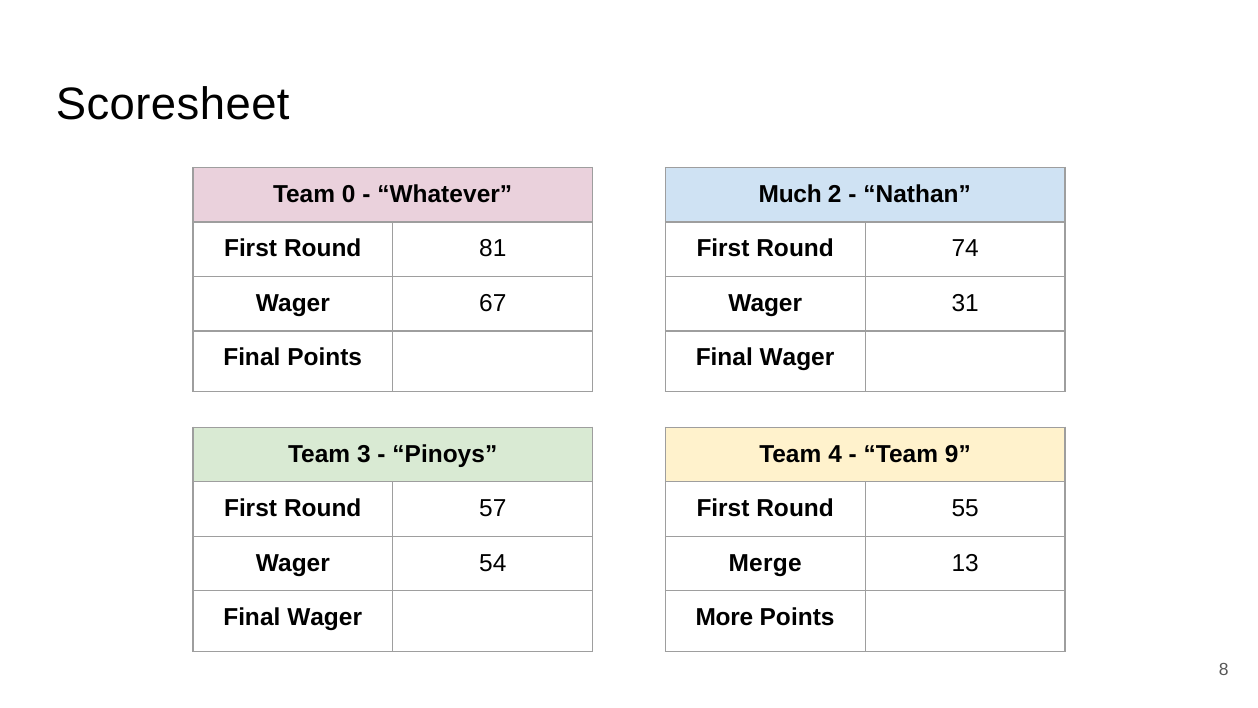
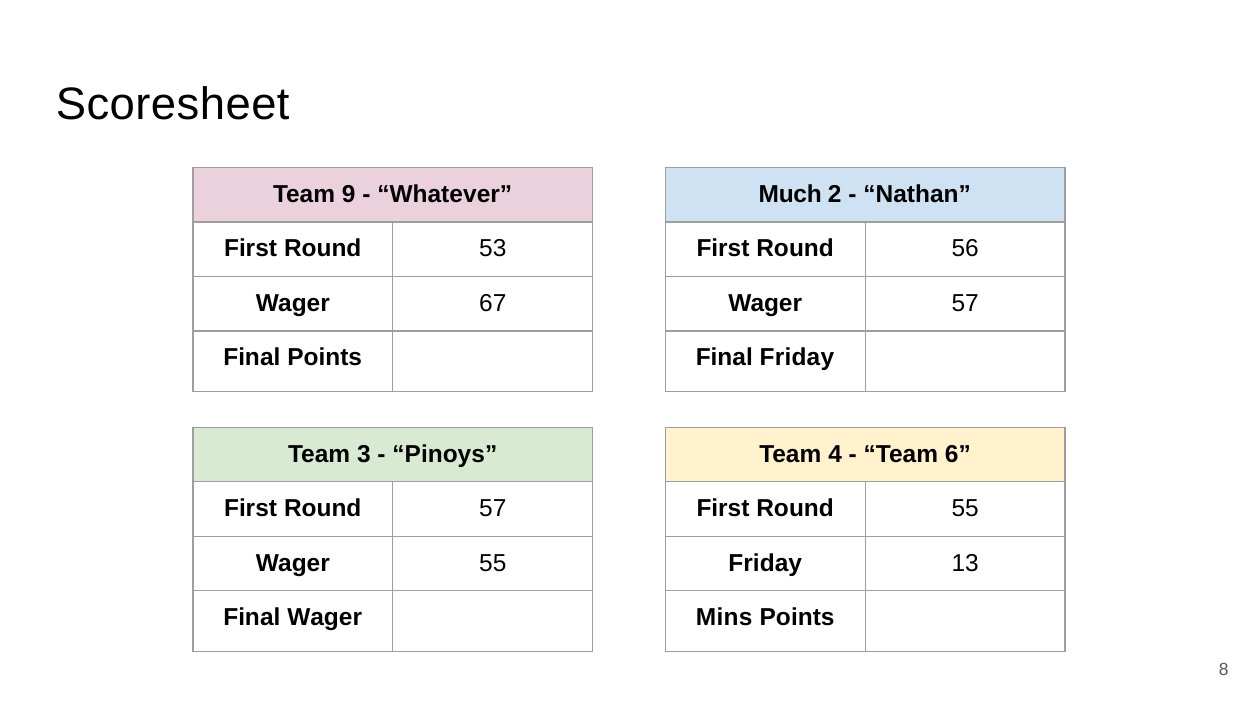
0: 0 -> 9 (349, 194)
81: 81 -> 53 (493, 249)
74: 74 -> 56 (965, 249)
Wager 31: 31 -> 57 (965, 303)
Wager: Wager -> Friday (797, 357)
9: 9 -> 6 (958, 454)
Wager 54: 54 -> 55 (493, 563)
Merge: Merge -> Friday (765, 563)
More: More -> Mins (724, 617)
